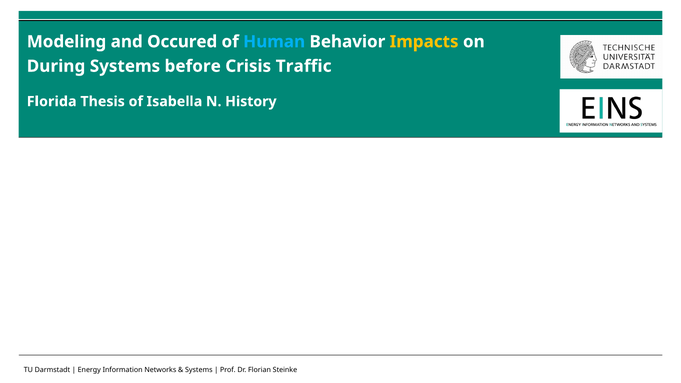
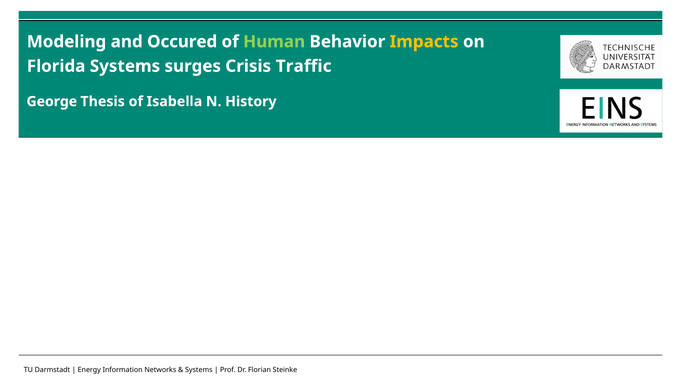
Human colour: light blue -> light green (274, 42)
During: During -> Florida (56, 66)
before: before -> surges (193, 66)
Florida: Florida -> George (52, 102)
